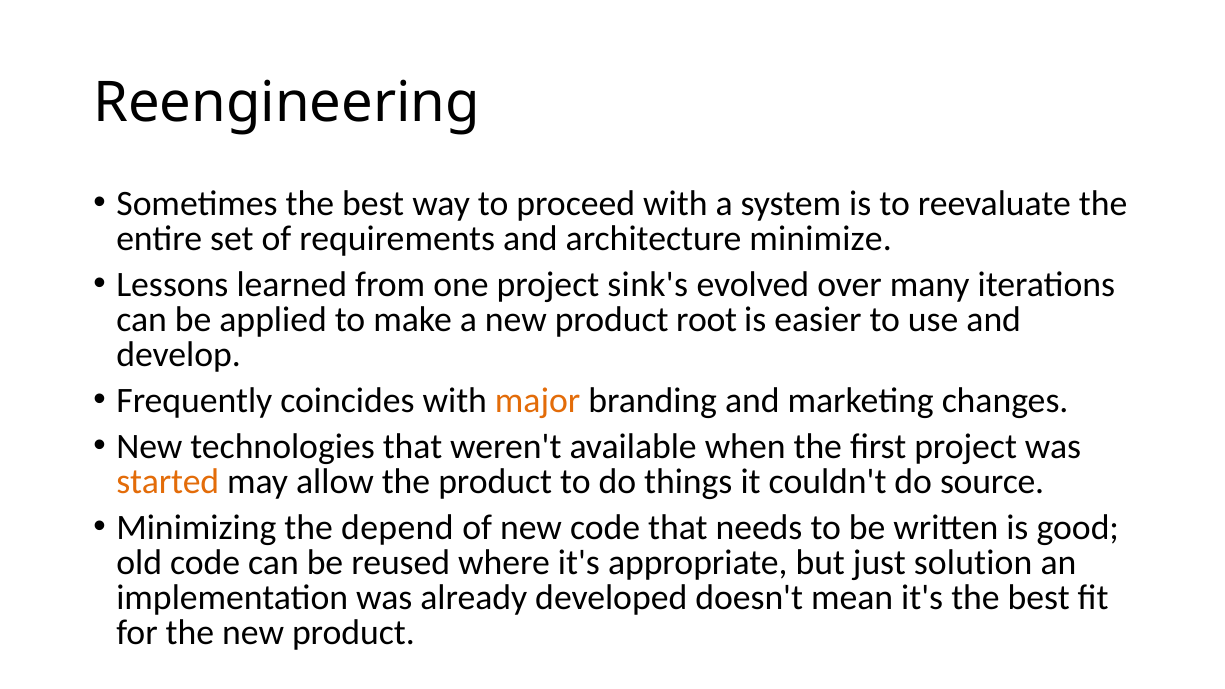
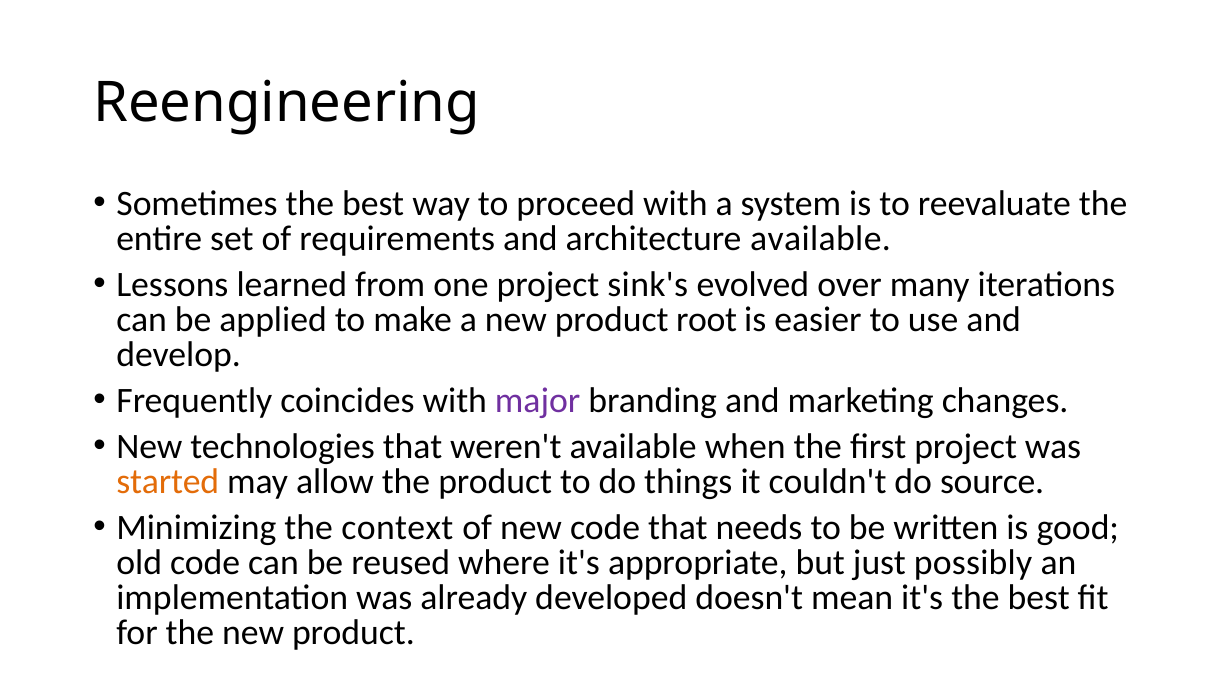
architecture minimize: minimize -> available (821, 239)
major colour: orange -> purple (538, 401)
depend: depend -> context (397, 528)
solution: solution -> possibly (973, 563)
